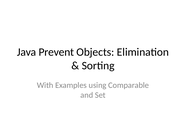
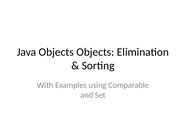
Java Prevent: Prevent -> Objects (56, 52)
